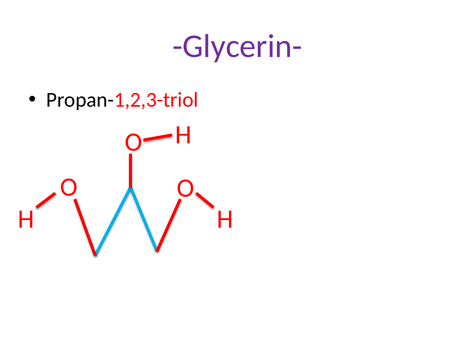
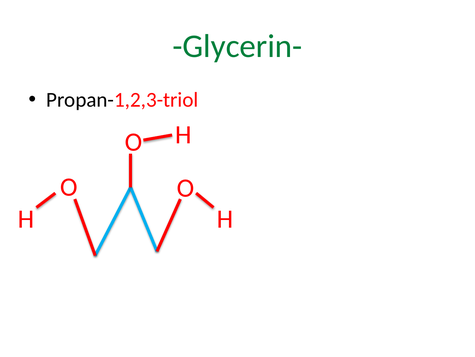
Glycerin- colour: purple -> green (237, 46)
